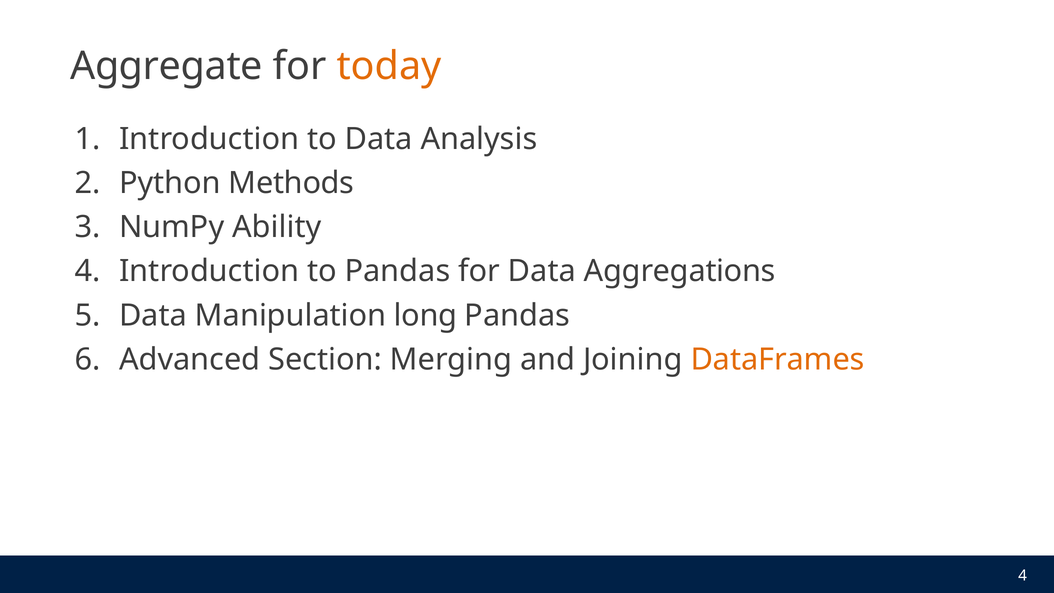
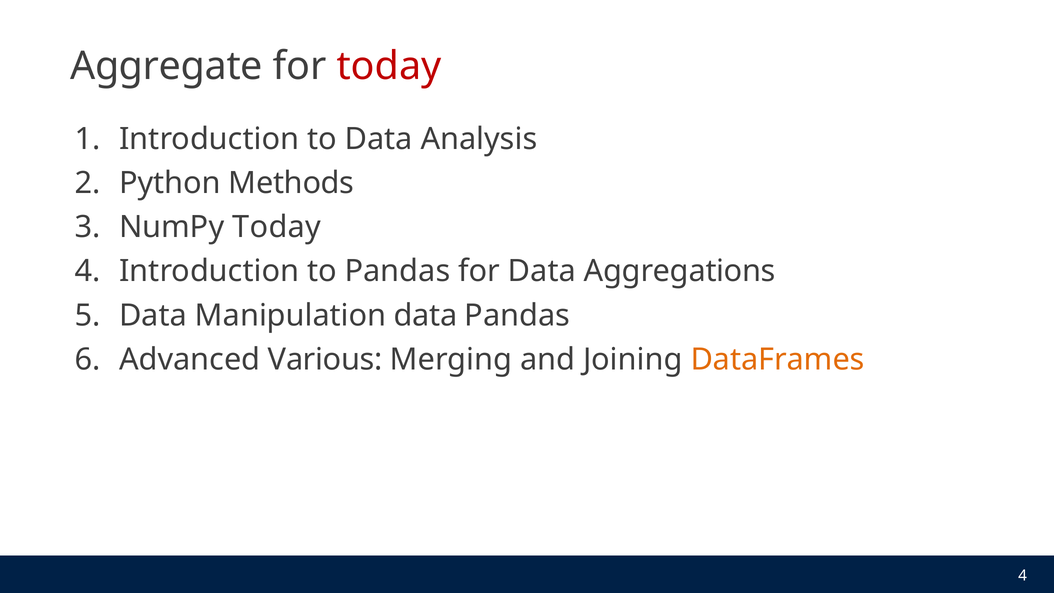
today colour: orange -> red (389, 66)
NumPy Ability: Ability -> Today (277, 227)
Manipulation long: long -> data (426, 315)
Section: Section -> Various (325, 360)
